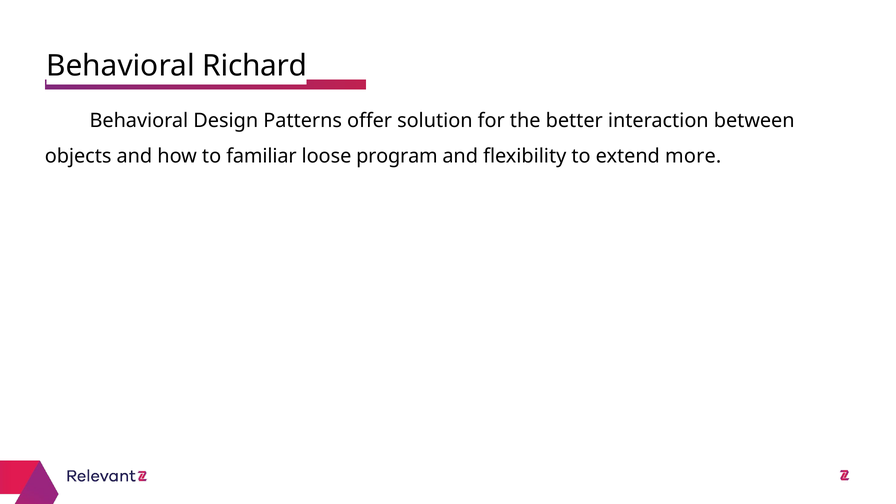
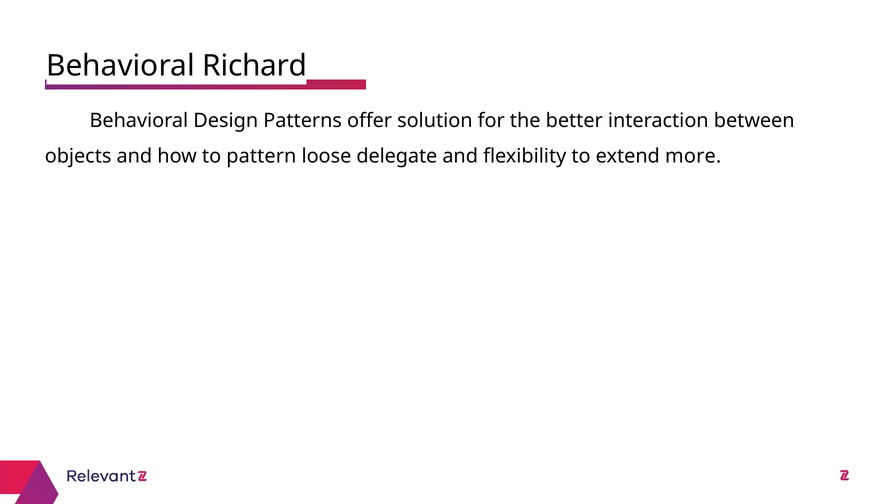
familiar: familiar -> pattern (261, 156)
program: program -> delegate (397, 156)
